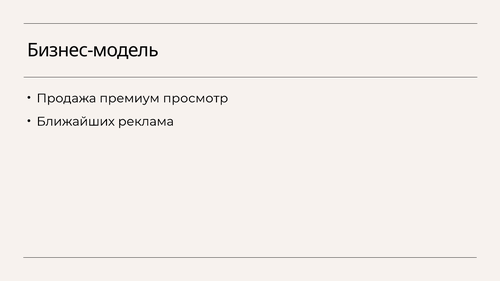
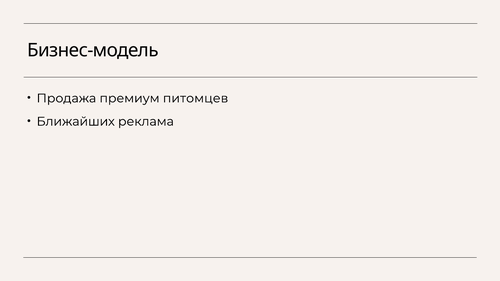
просмотр: просмотр -> питомцев (196, 98)
